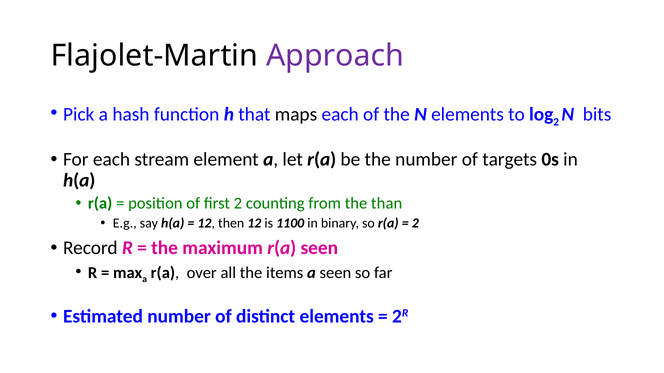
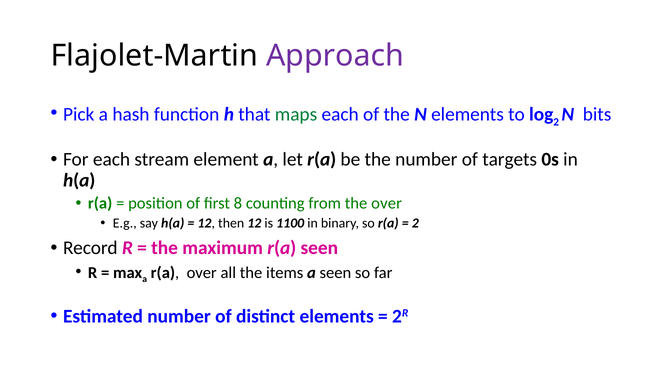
maps colour: black -> green (296, 114)
first 2: 2 -> 8 (238, 204)
the than: than -> over (387, 204)
